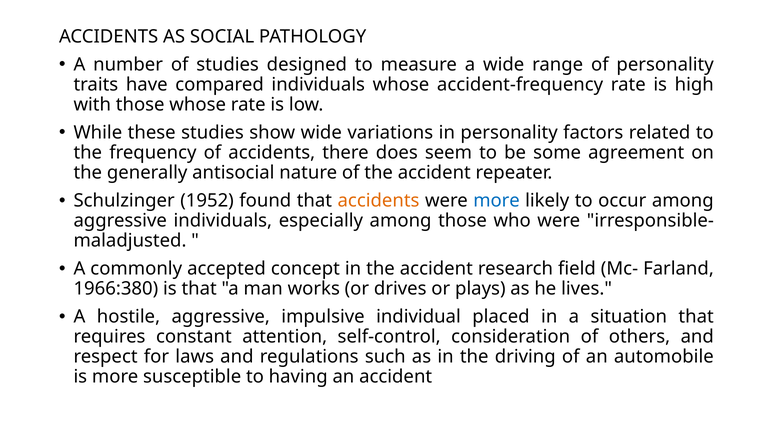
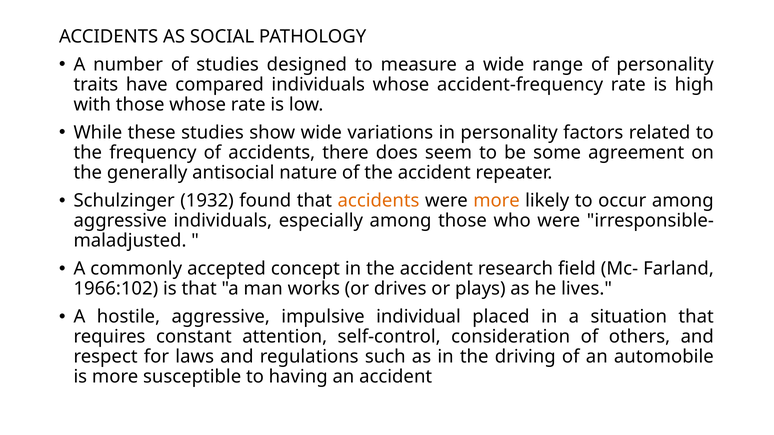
1952: 1952 -> 1932 (207, 201)
more colour: blue -> orange (496, 201)
1966:380: 1966:380 -> 1966:102 (116, 289)
